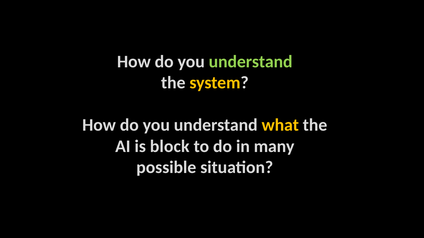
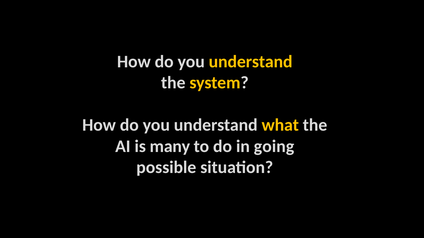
understand colour: light green -> yellow (251, 62)
block: block -> many (170, 147)
many: many -> going (274, 147)
